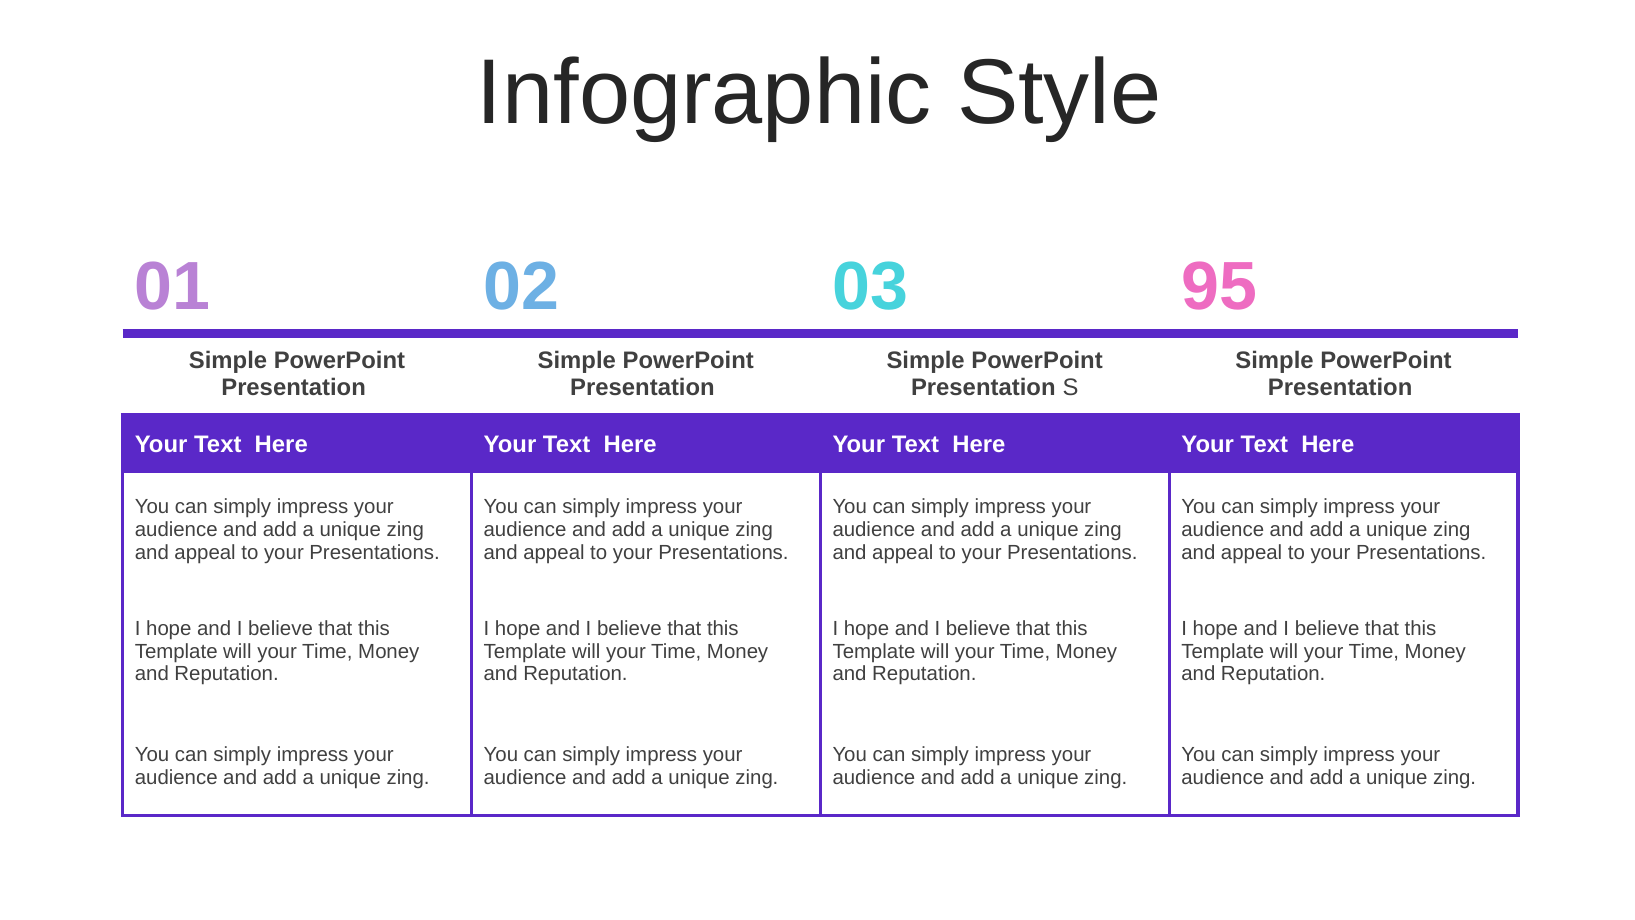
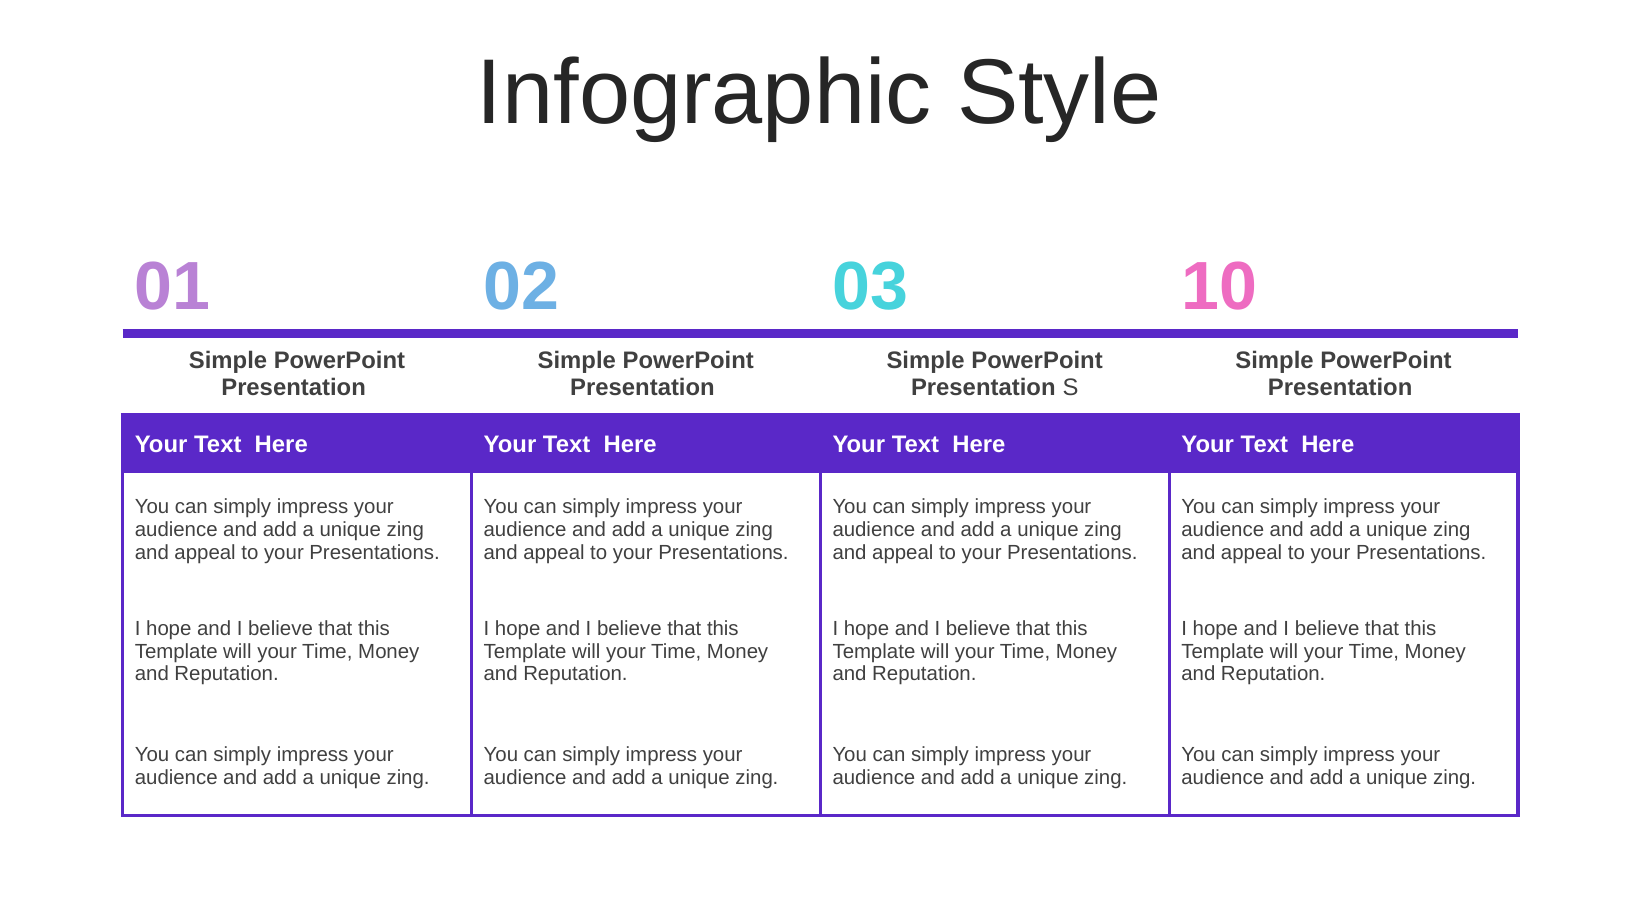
95: 95 -> 10 (1219, 287)
